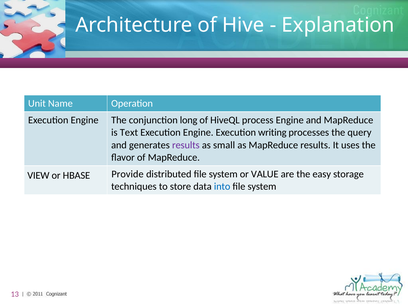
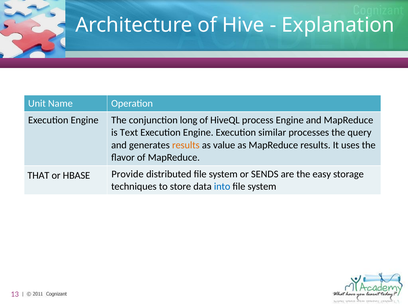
writing: writing -> similar (272, 133)
results colour: purple -> orange (186, 145)
small: small -> value (224, 145)
VIEW: VIEW -> THAT (38, 175)
VALUE: VALUE -> SENDS (265, 174)
